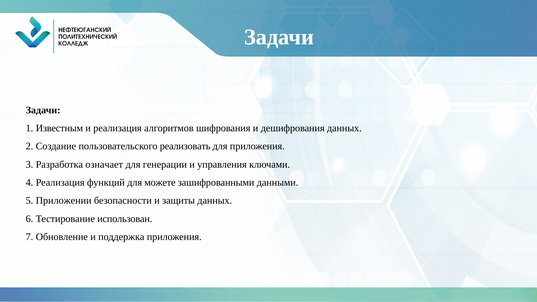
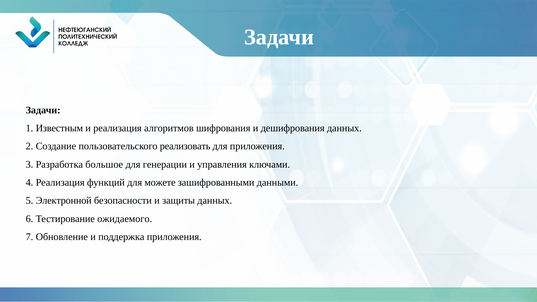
означает: означает -> большое (104, 164)
Приложении: Приложении -> Электронной (64, 201)
использован: использован -> ожидаемого (125, 219)
